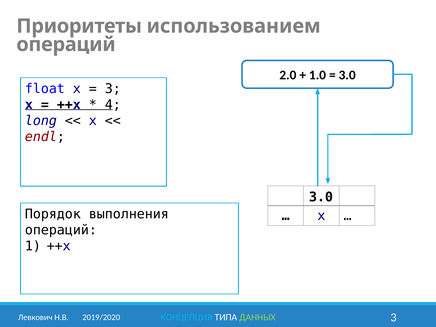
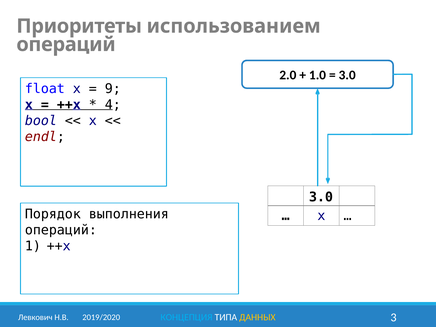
3: 3 -> 9 (113, 89)
long: long -> bool (41, 121)
ДАННЫХ colour: light green -> yellow (257, 317)
